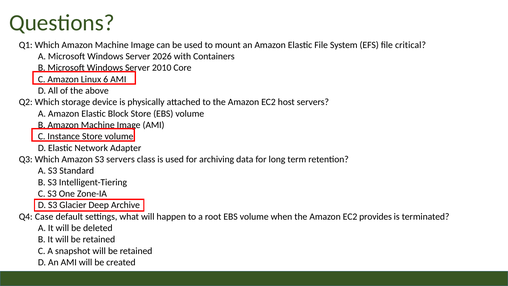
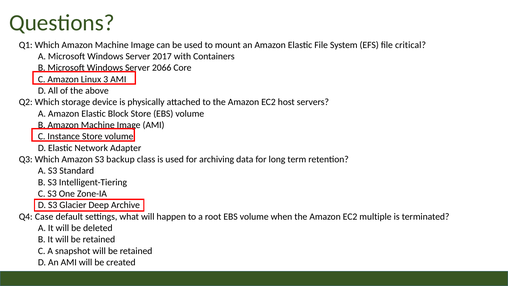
2026: 2026 -> 2017 (162, 56)
2010: 2010 -> 2066 (162, 68)
6: 6 -> 3 (106, 79)
S3 servers: servers -> backup (121, 159)
provides: provides -> multiple (375, 216)
